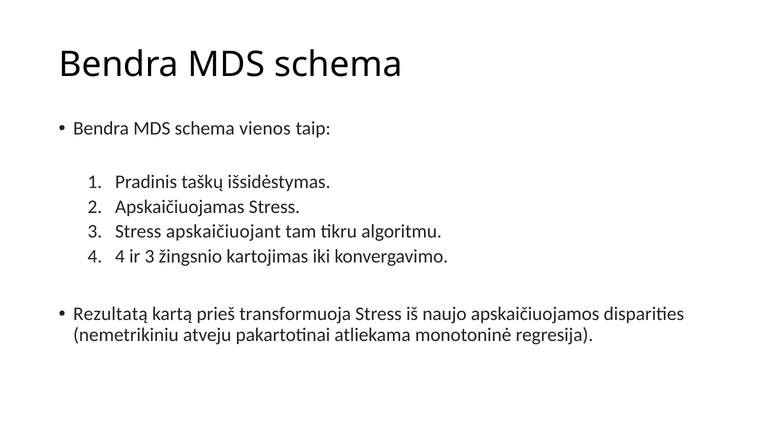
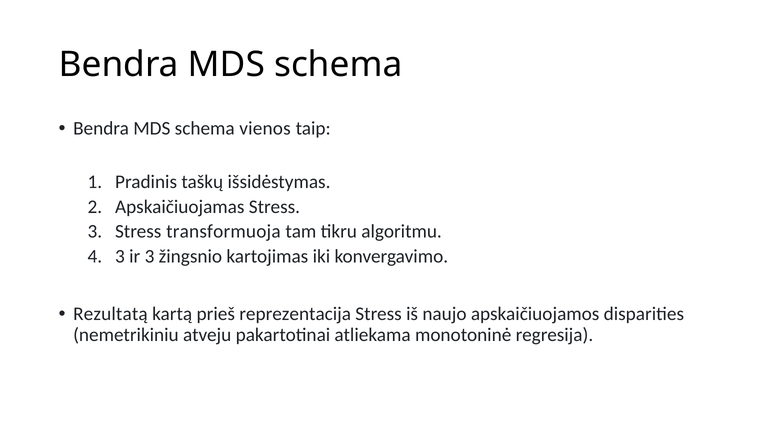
apskaičiuojant: apskaičiuojant -> transformuoja (223, 232)
4: 4 -> 3 (120, 256)
transformuoja: transformuoja -> reprezentacija (295, 314)
